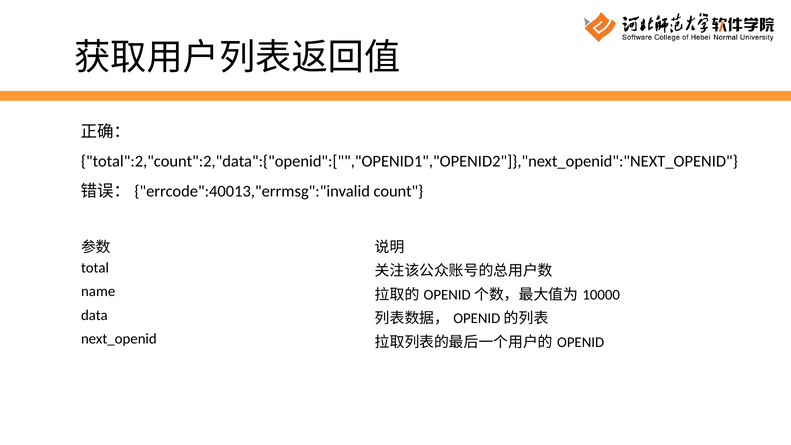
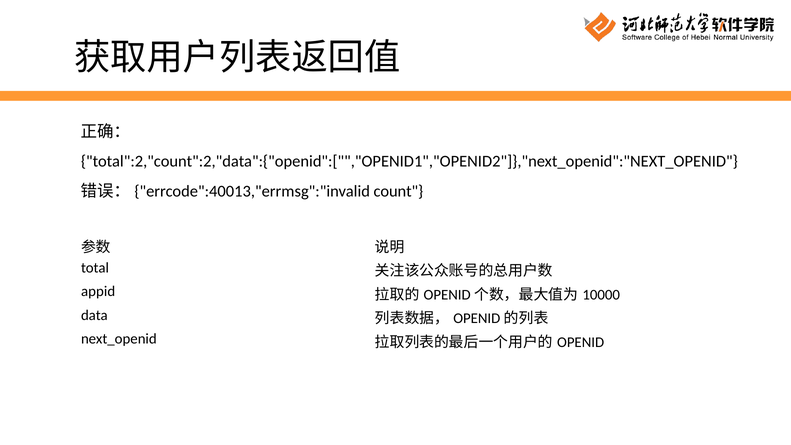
name: name -> appid (98, 292)
